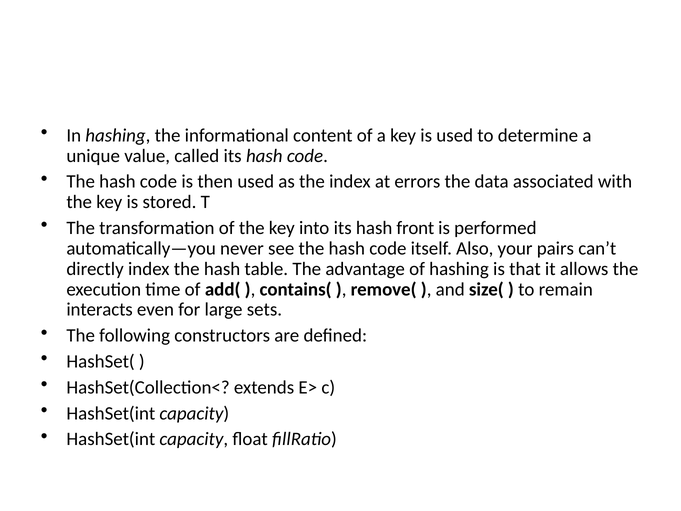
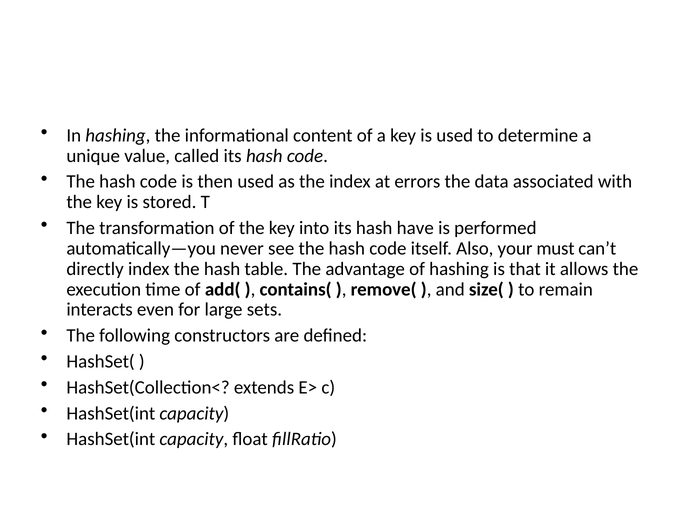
front: front -> have (415, 228)
pairs: pairs -> must (555, 248)
